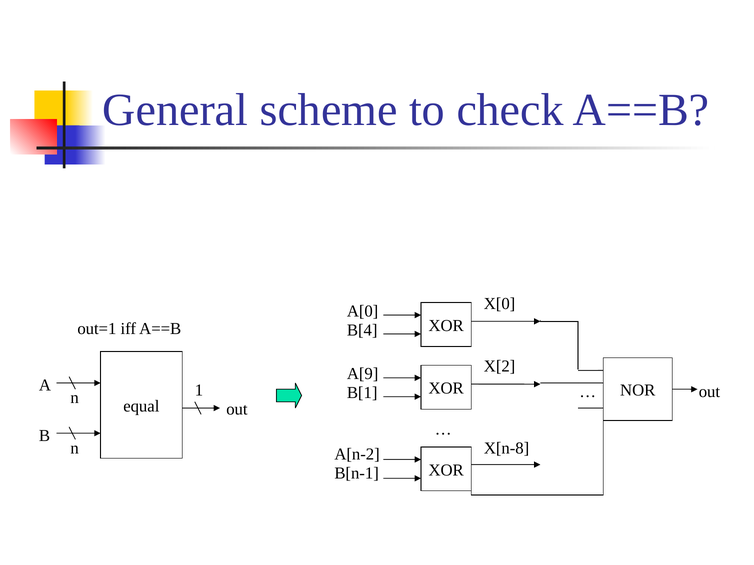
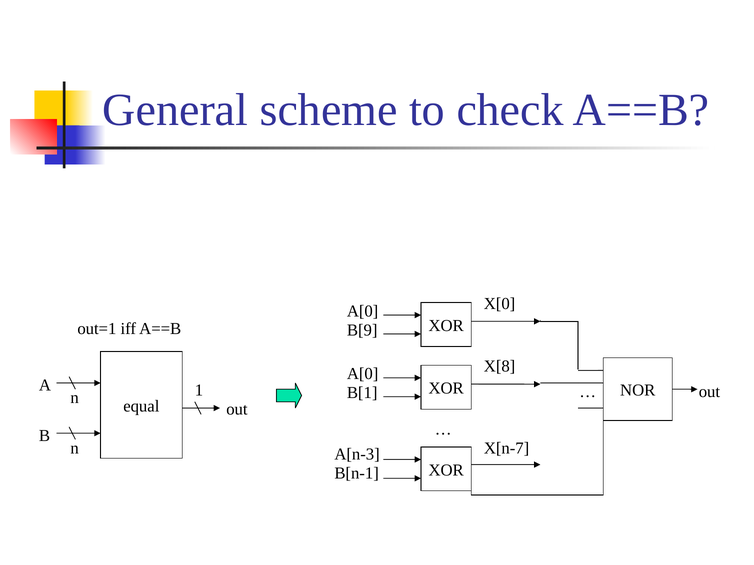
B[4: B[4 -> B[9 (362, 330)
X[2: X[2 -> X[8 (500, 367)
A[9: A[9 -> A[0 (363, 374)
X[n-8: X[n-8 -> X[n-7 (507, 448)
A[n-2: A[n-2 -> A[n-3 (357, 455)
